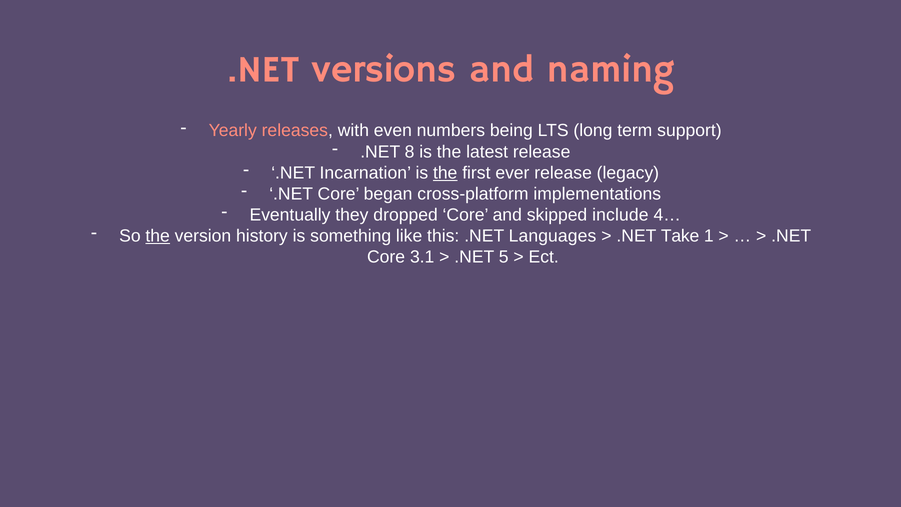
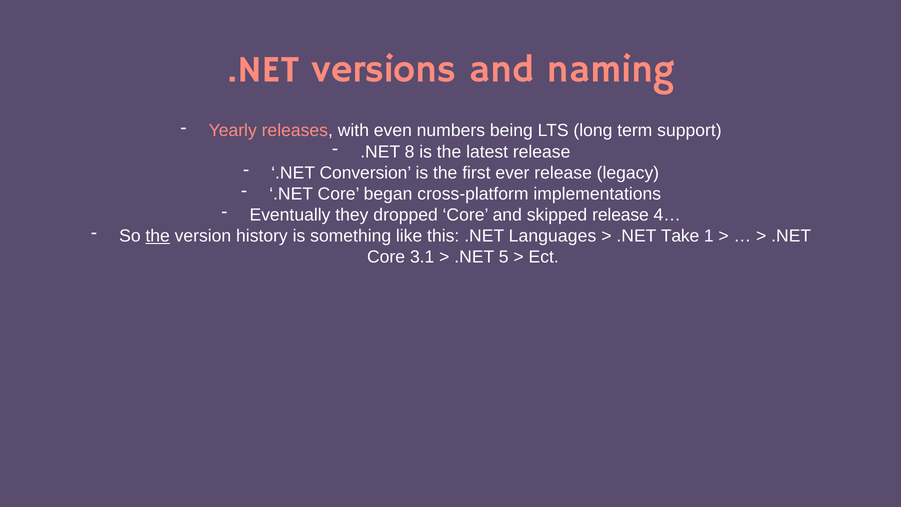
Incarnation: Incarnation -> Conversion (365, 173)
the underline: present -> none (445, 173)
skipped include: include -> release (621, 215)
